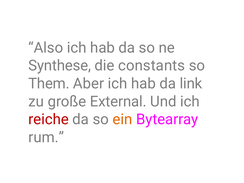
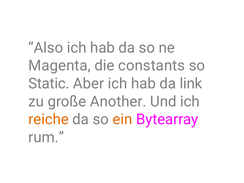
Synthese: Synthese -> Magenta (60, 66)
Them: Them -> Static (49, 84)
External: External -> Another (118, 101)
reiche colour: red -> orange (49, 119)
